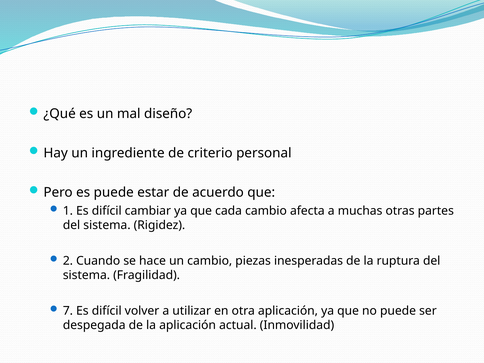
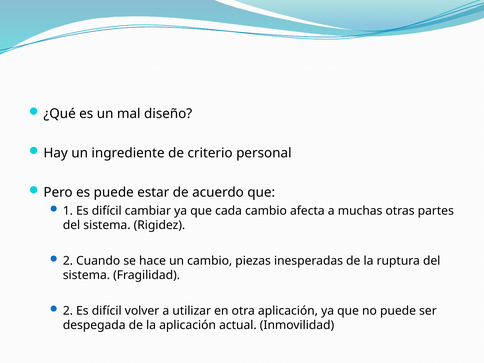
7: 7 -> 2 (68, 311)
